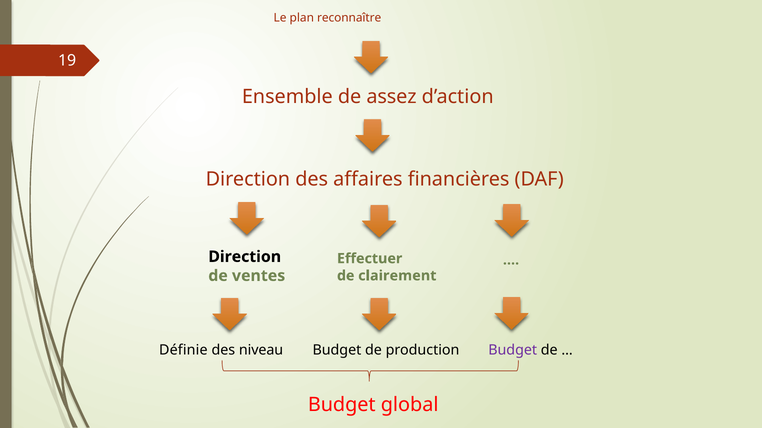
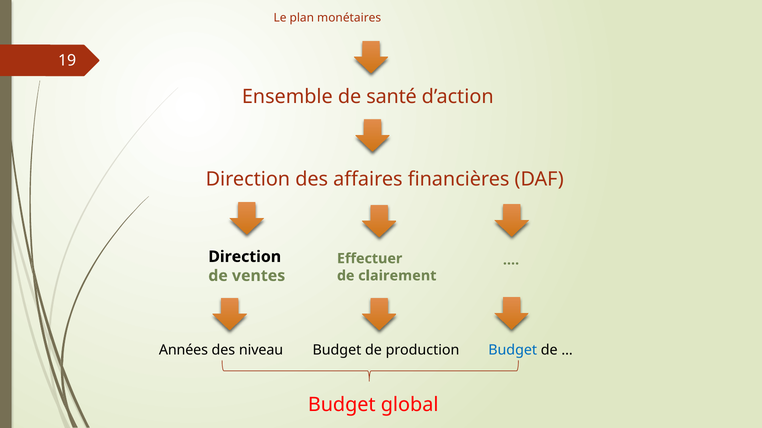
reconnaître: reconnaître -> monétaires (349, 18)
assez: assez -> santé (392, 97)
Définie: Définie -> Années (183, 350)
Budget colour: purple -> blue (513, 350)
